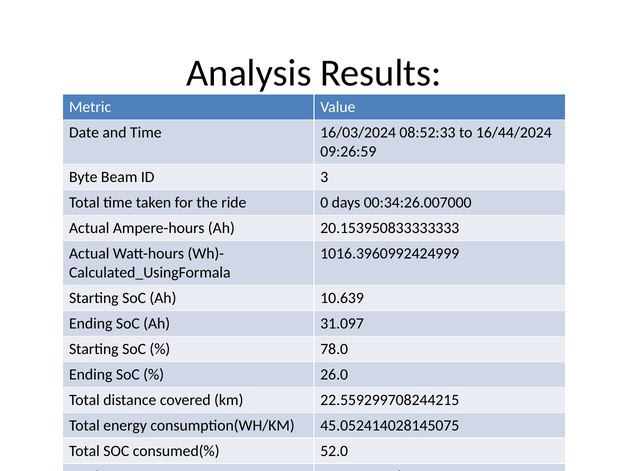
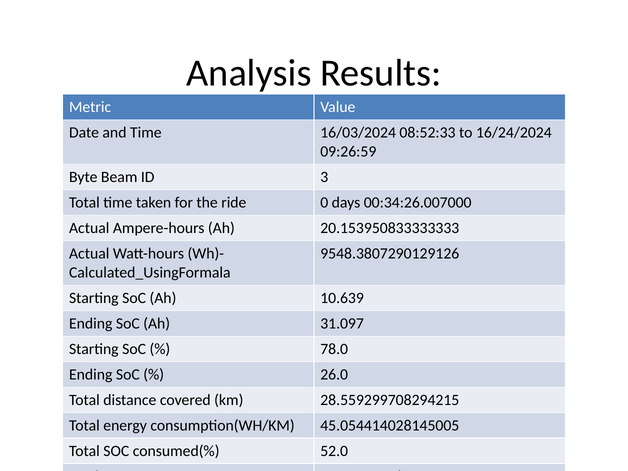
16/44/2024: 16/44/2024 -> 16/24/2024 (514, 133)
1016.3960992424999: 1016.3960992424999 -> 9548.3807290129126 (390, 254)
22.559299708244215: 22.559299708244215 -> 28.559299708294215 (390, 400)
45.052414028145075: 45.052414028145075 -> 45.054414028145005 (390, 426)
